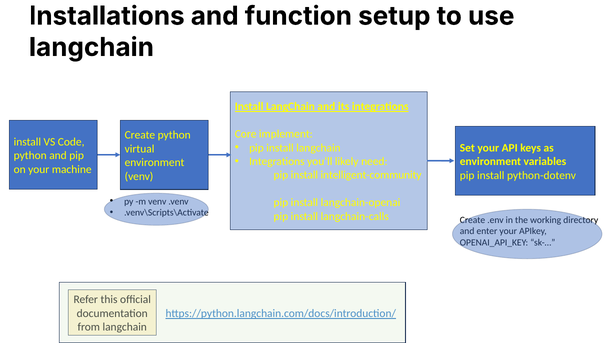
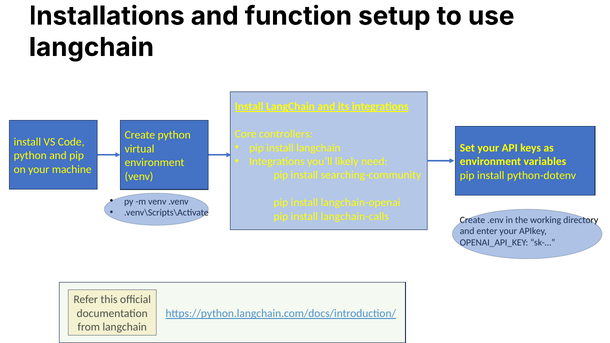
implement: implement -> controllers (286, 134)
intelligent-community: intelligent-community -> searching-community (371, 175)
